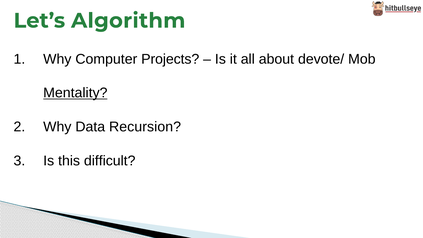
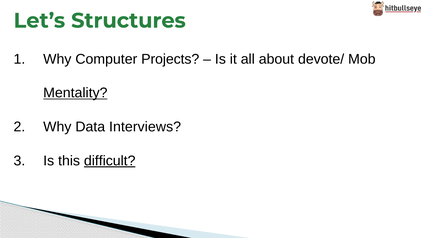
Algorithm: Algorithm -> Structures (128, 21)
Recursion: Recursion -> Interviews (145, 127)
difficult underline: none -> present (110, 161)
